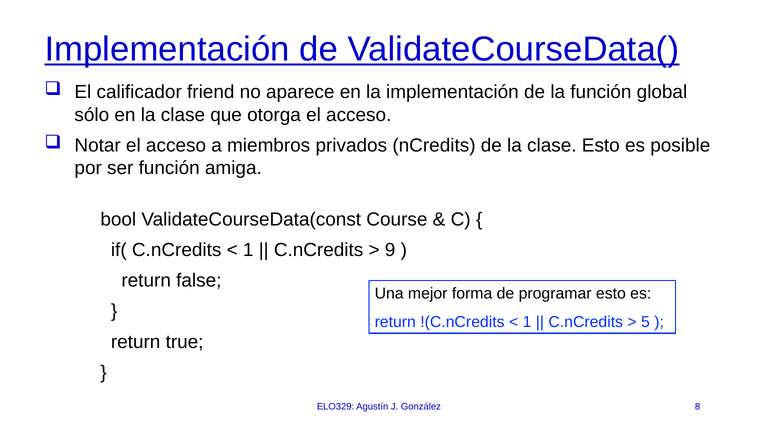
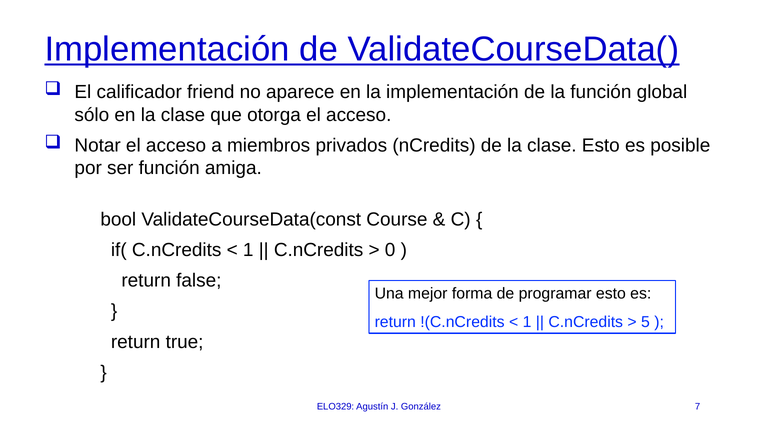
9: 9 -> 0 (390, 250)
8: 8 -> 7 (698, 407)
